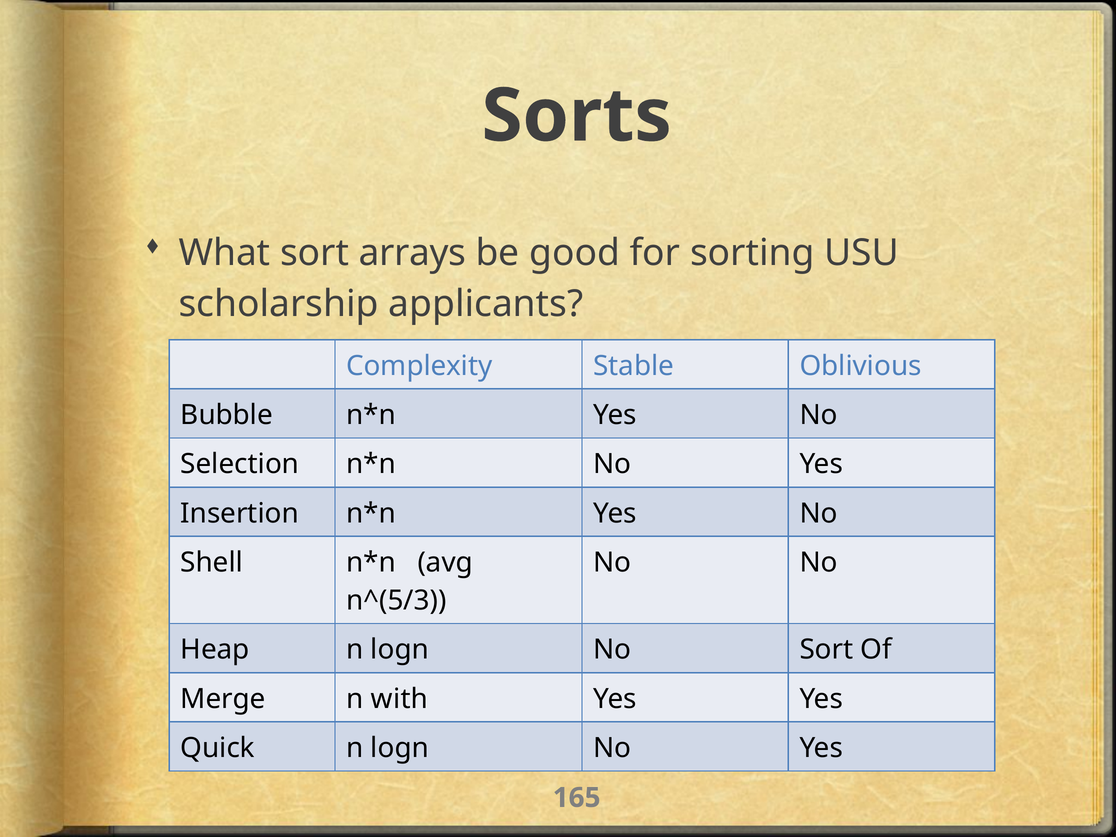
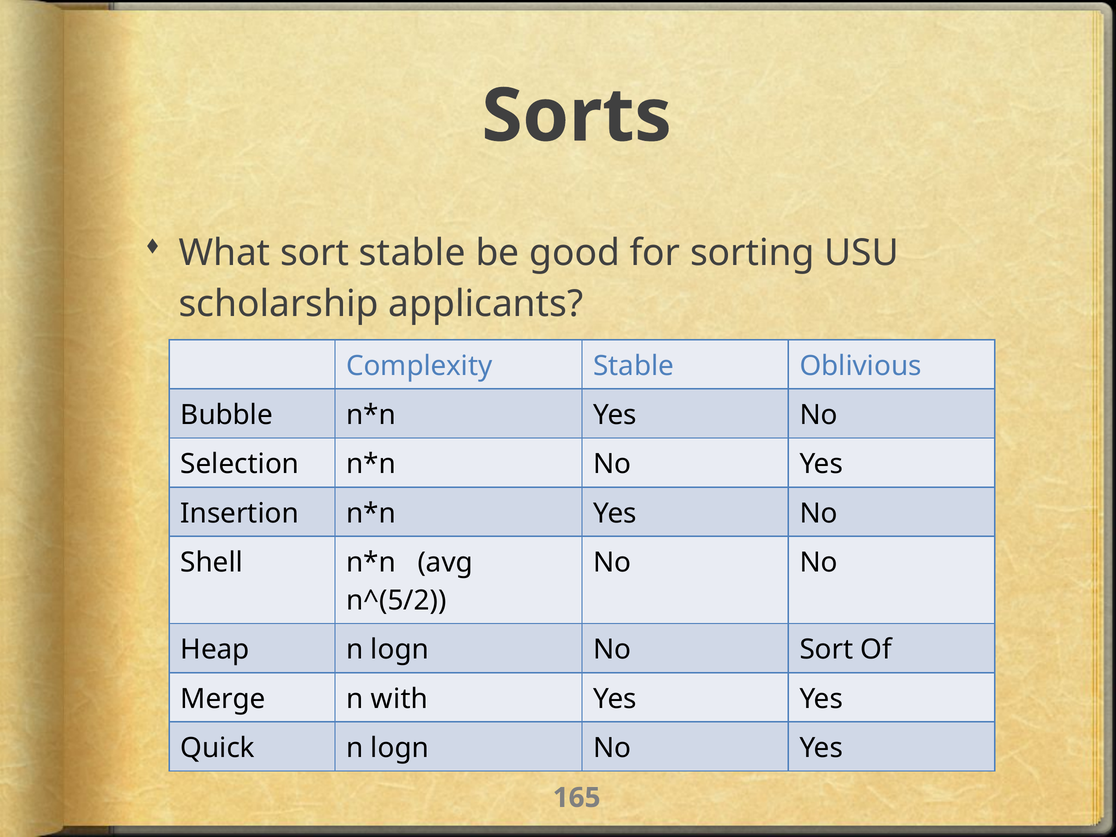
sort arrays: arrays -> stable (412, 253)
n^(5/3: n^(5/3 -> n^(5/2 (396, 600)
